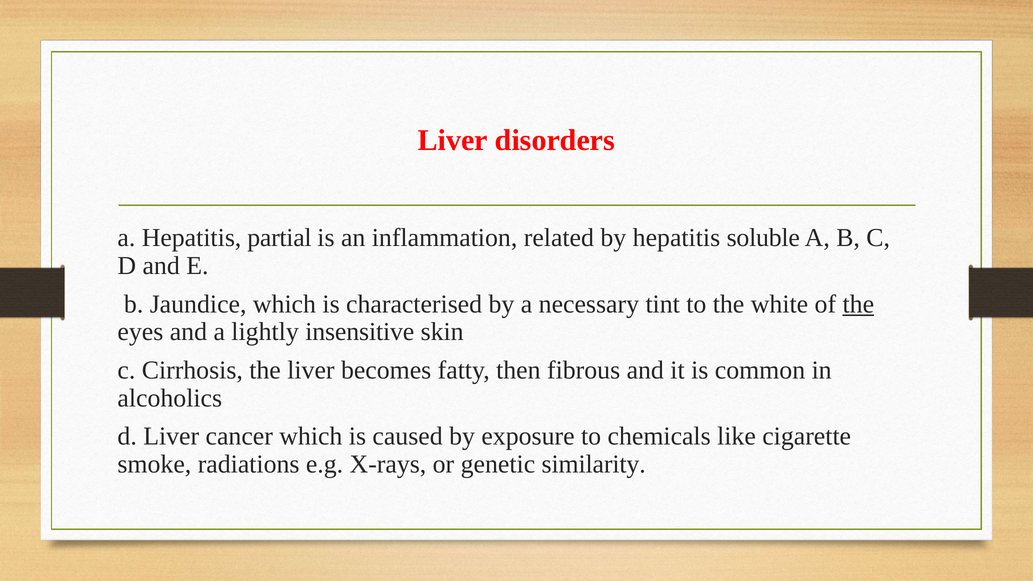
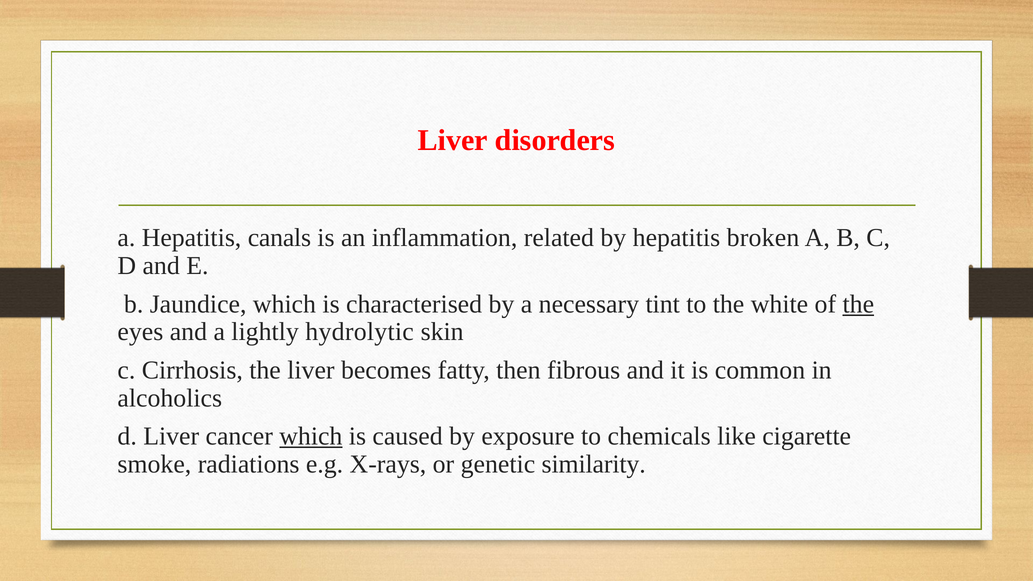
partial: partial -> canals (279, 238)
soluble: soluble -> broken (763, 238)
insensitive: insensitive -> hydrolytic (360, 332)
which underline: none -> present (311, 436)
